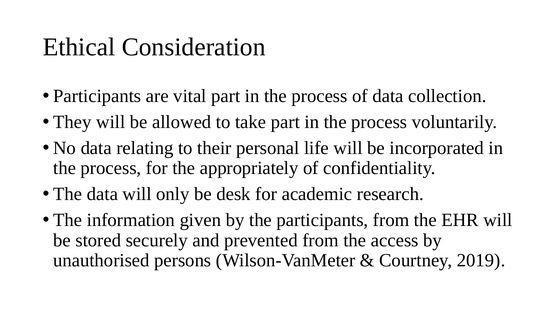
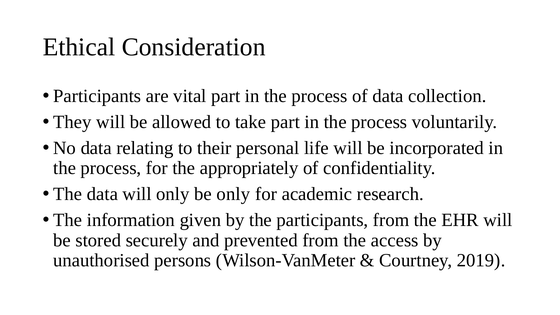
be desk: desk -> only (233, 194)
